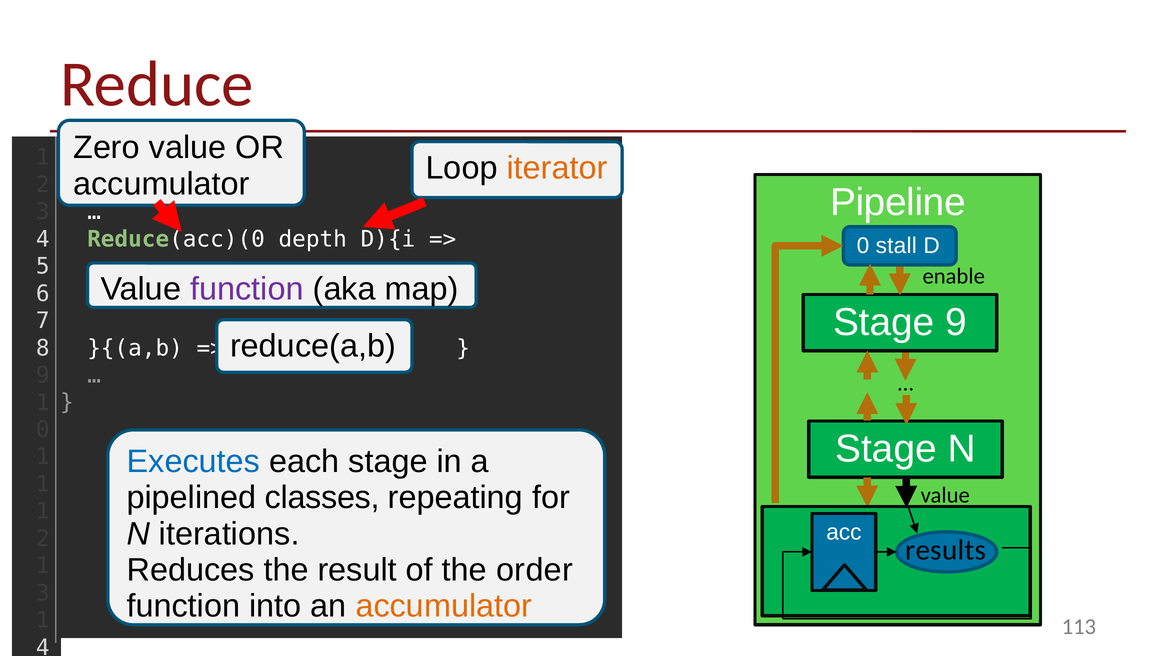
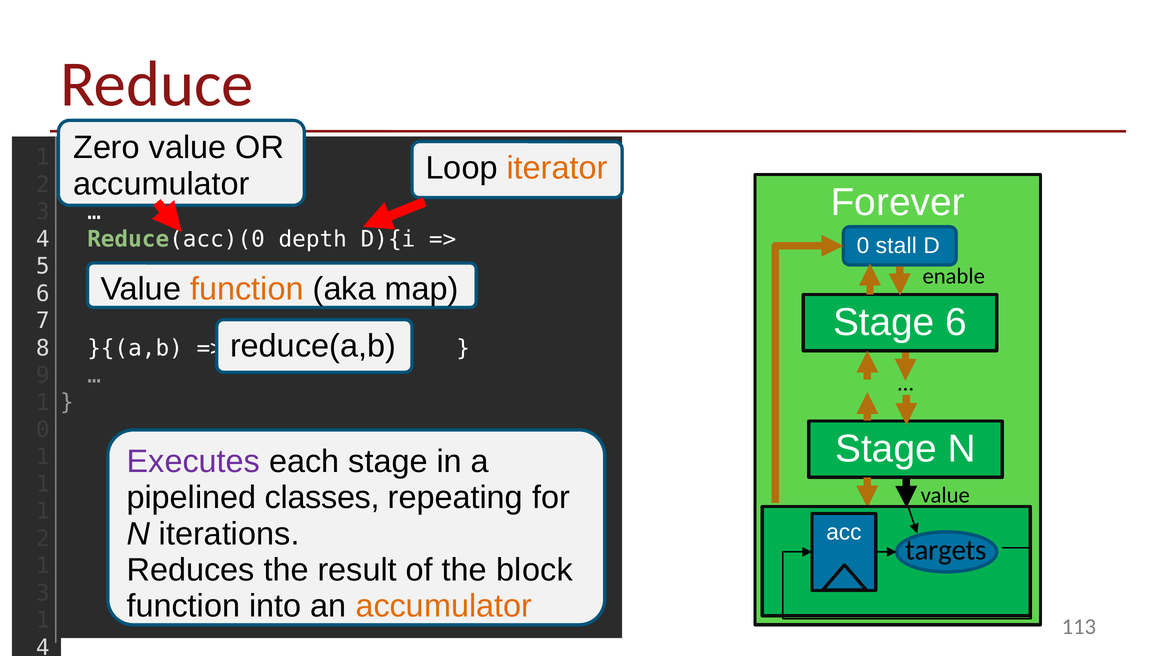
Pipeline: Pipeline -> Forever (898, 202)
function colour: purple -> orange (247, 289)
Stage 9: 9 -> 6 (956, 322)
Executes colour: blue -> purple (193, 461)
results: results -> targets (946, 550)
order: order -> block (535, 570)
